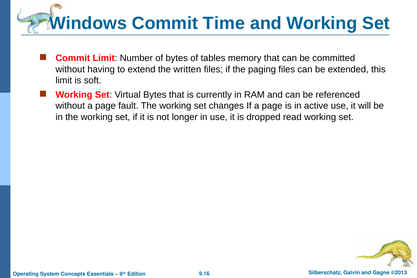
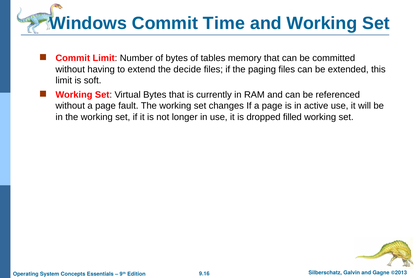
written: written -> decide (187, 69)
read: read -> filled (292, 117)
